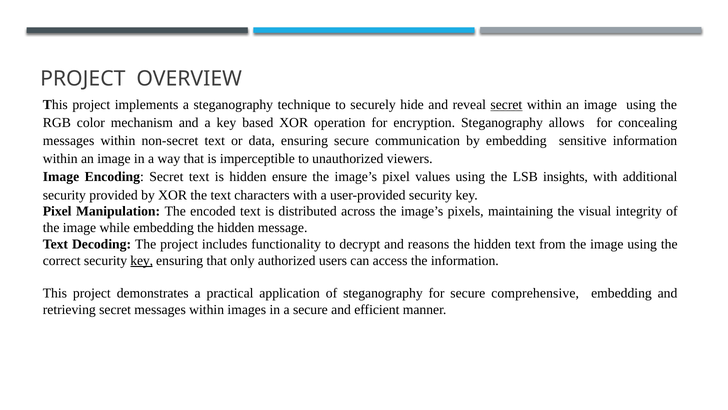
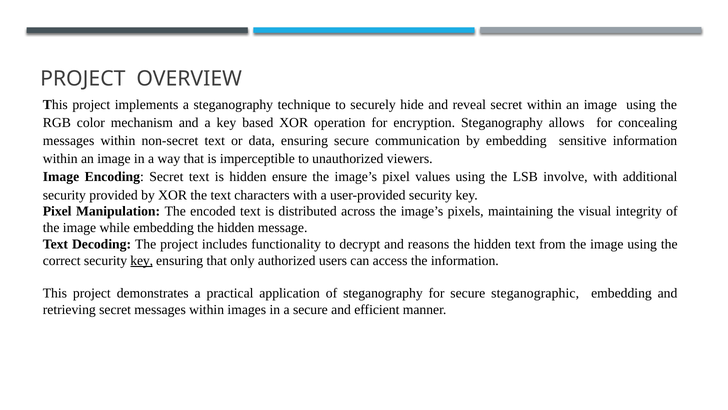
secret underline: present -> none (506, 105)
insights: insights -> involve (565, 177)
comprehensive: comprehensive -> steganographic (535, 293)
